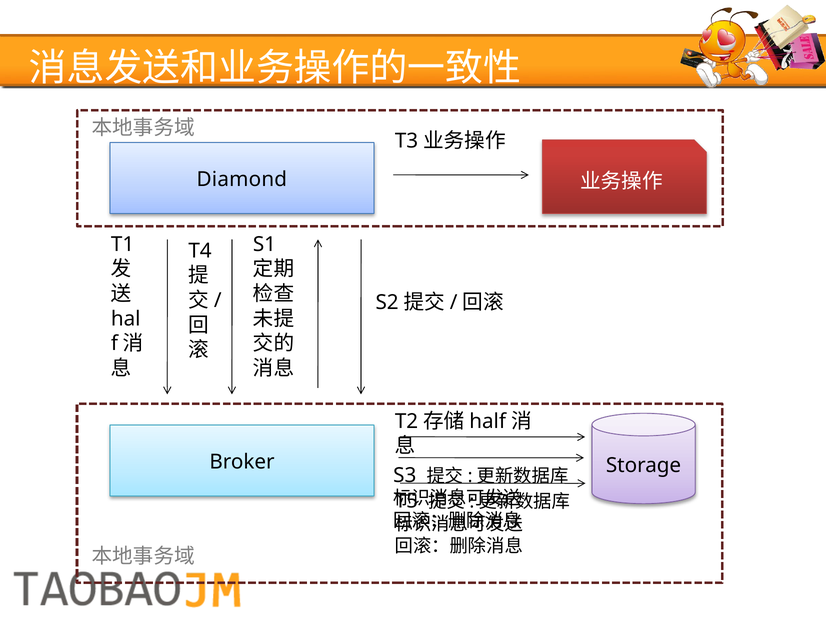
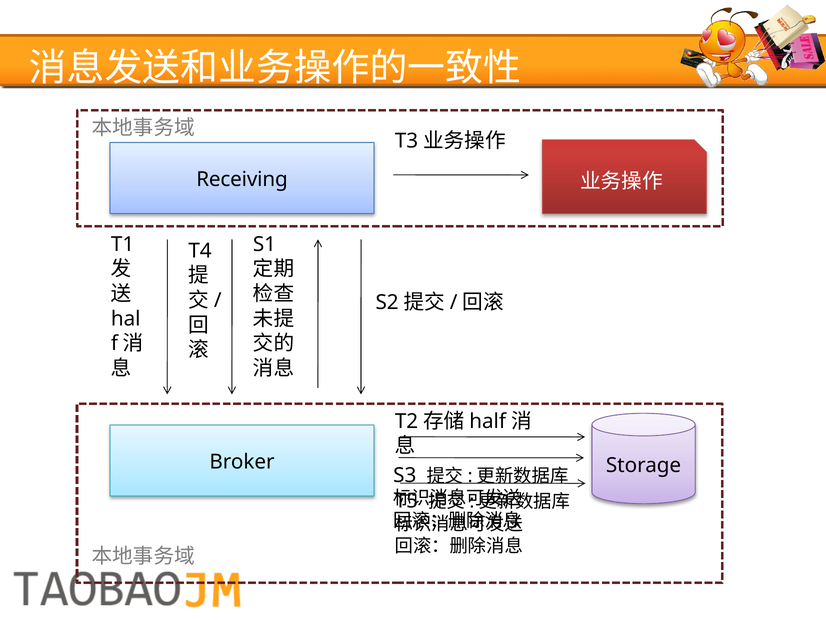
Diamond: Diamond -> Receiving (242, 179)
